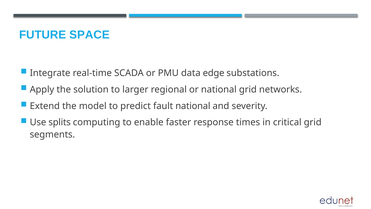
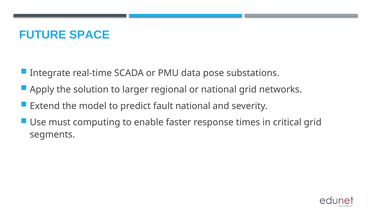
edge: edge -> pose (213, 73)
splits: splits -> must (60, 122)
